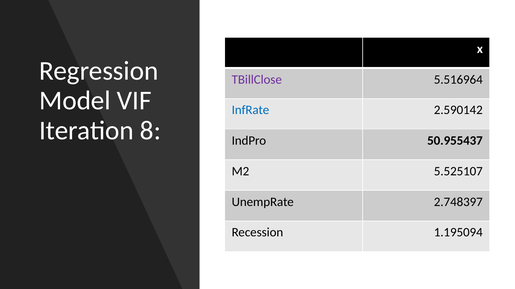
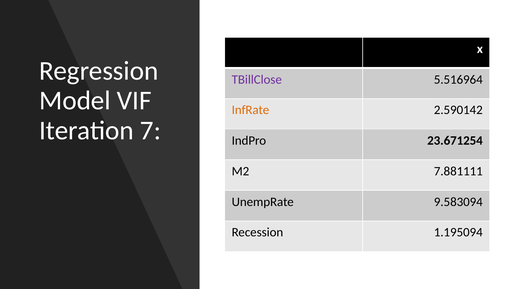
InfRate colour: blue -> orange (250, 110)
8: 8 -> 7 (150, 131)
50.955437: 50.955437 -> 23.671254 (455, 141)
5.525107: 5.525107 -> 7.881111 (458, 172)
2.748397: 2.748397 -> 9.583094 (458, 202)
